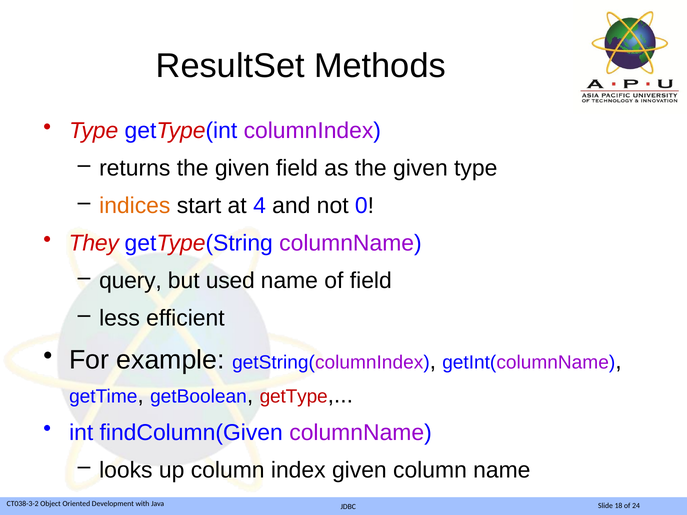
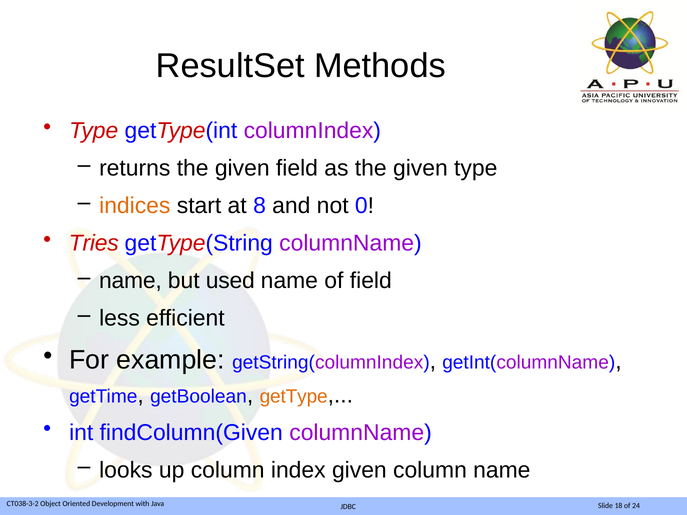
4: 4 -> 8 (260, 206)
They: They -> Tries (94, 243)
query: query -> name (130, 281)
getType colour: red -> orange (294, 397)
